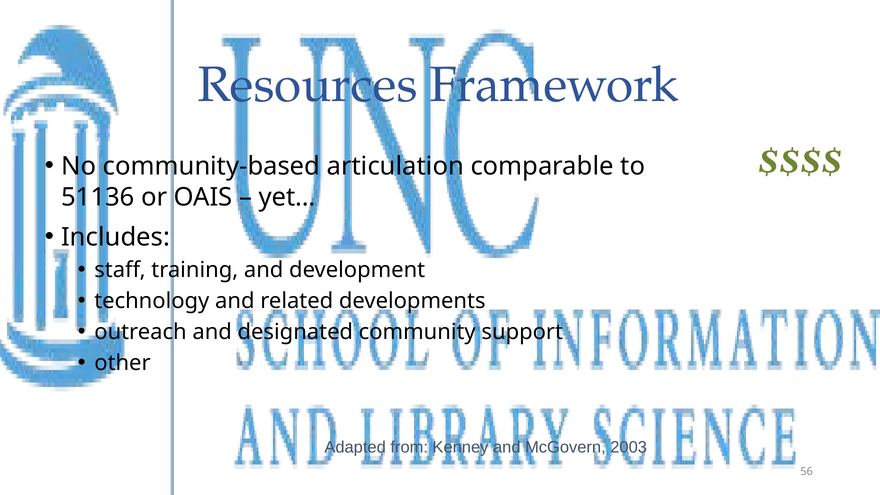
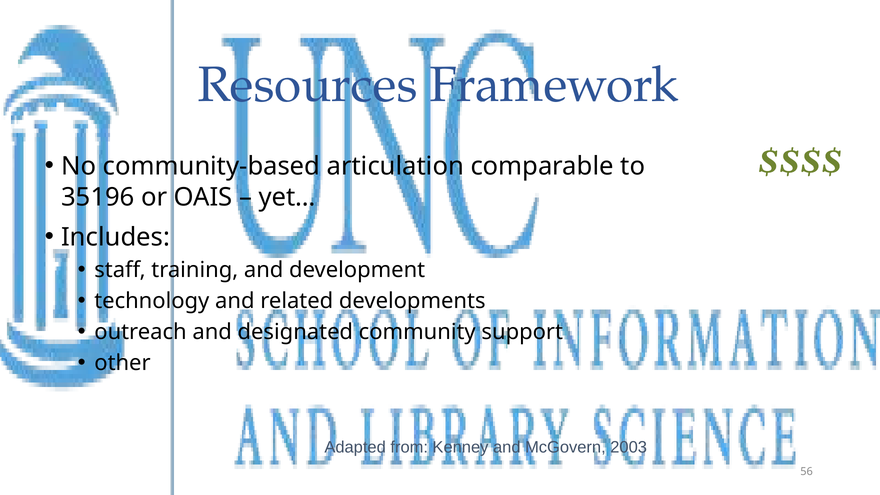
51136: 51136 -> 35196 (98, 197)
